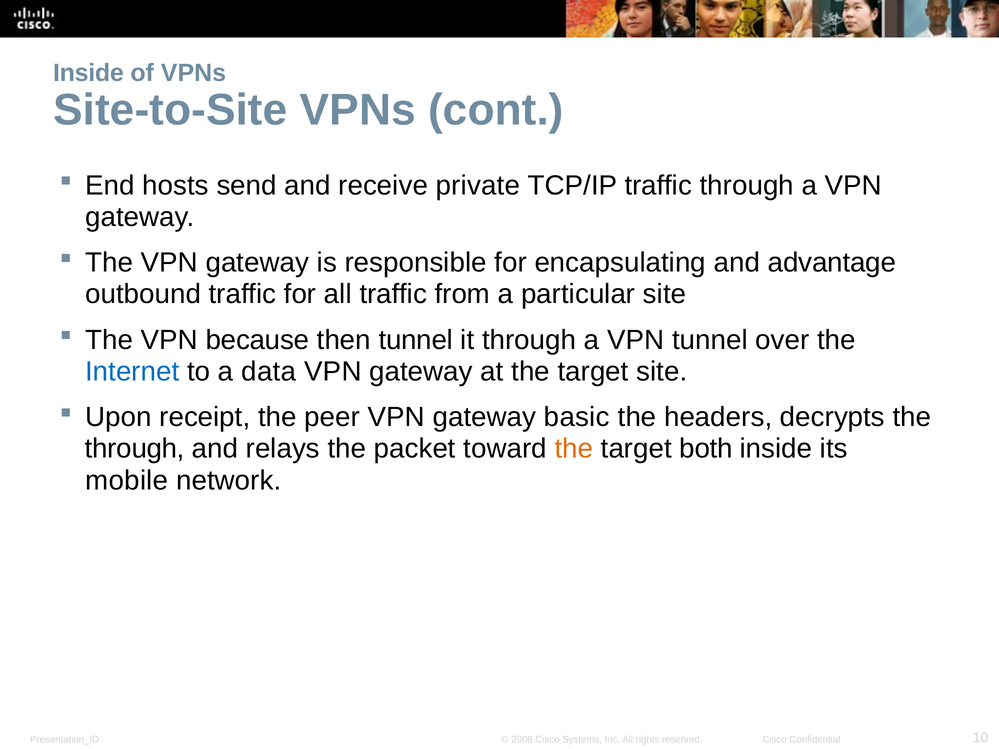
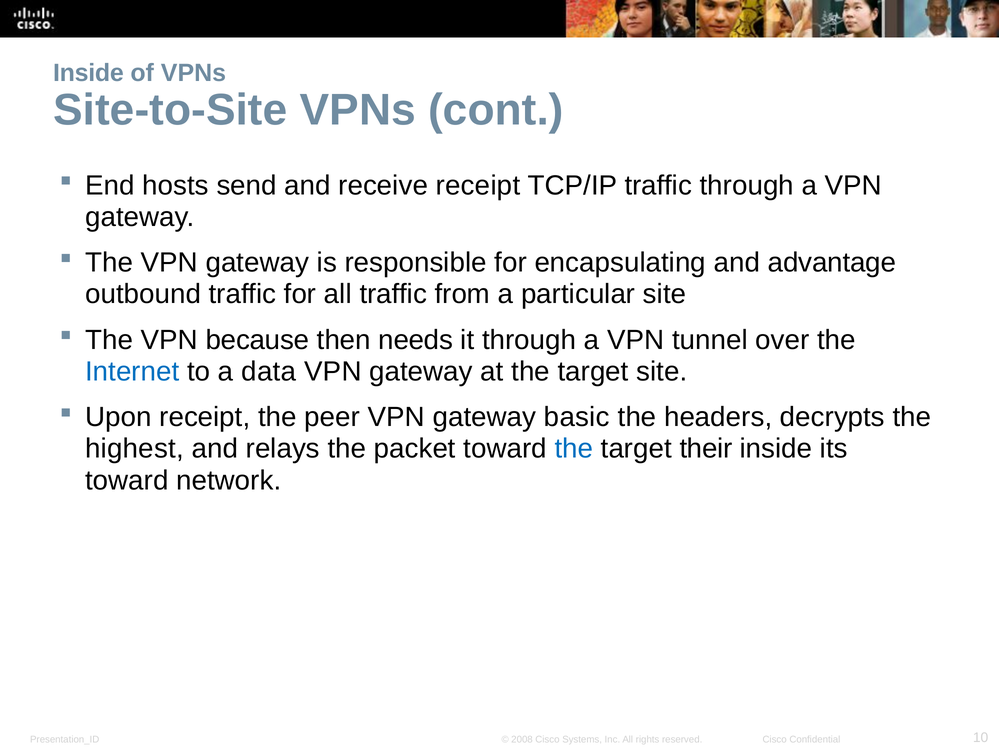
receive private: private -> receipt (478, 186)
then tunnel: tunnel -> needs (416, 340)
through: through -> highest (135, 449)
the colour: orange -> blue (574, 449)
both: both -> their (706, 449)
mobile: mobile -> toward (127, 481)
